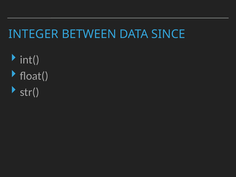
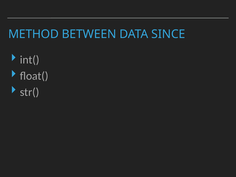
INTEGER: INTEGER -> METHOD (34, 34)
